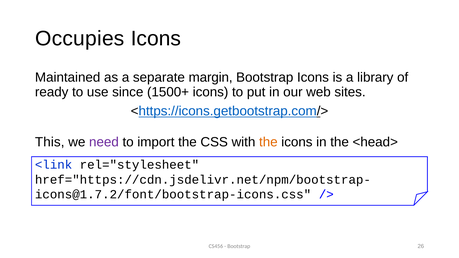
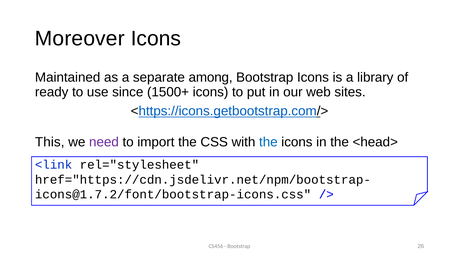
Occupies: Occupies -> Moreover (80, 39)
margin: margin -> among (211, 78)
the colour: orange -> blue (268, 142)
